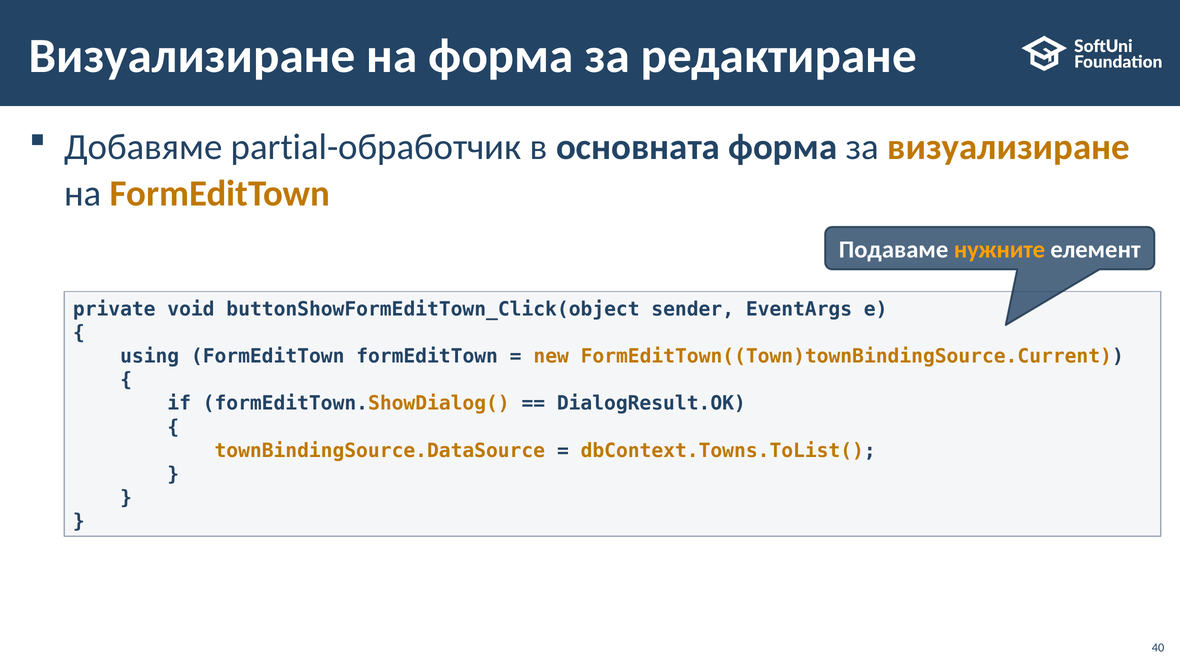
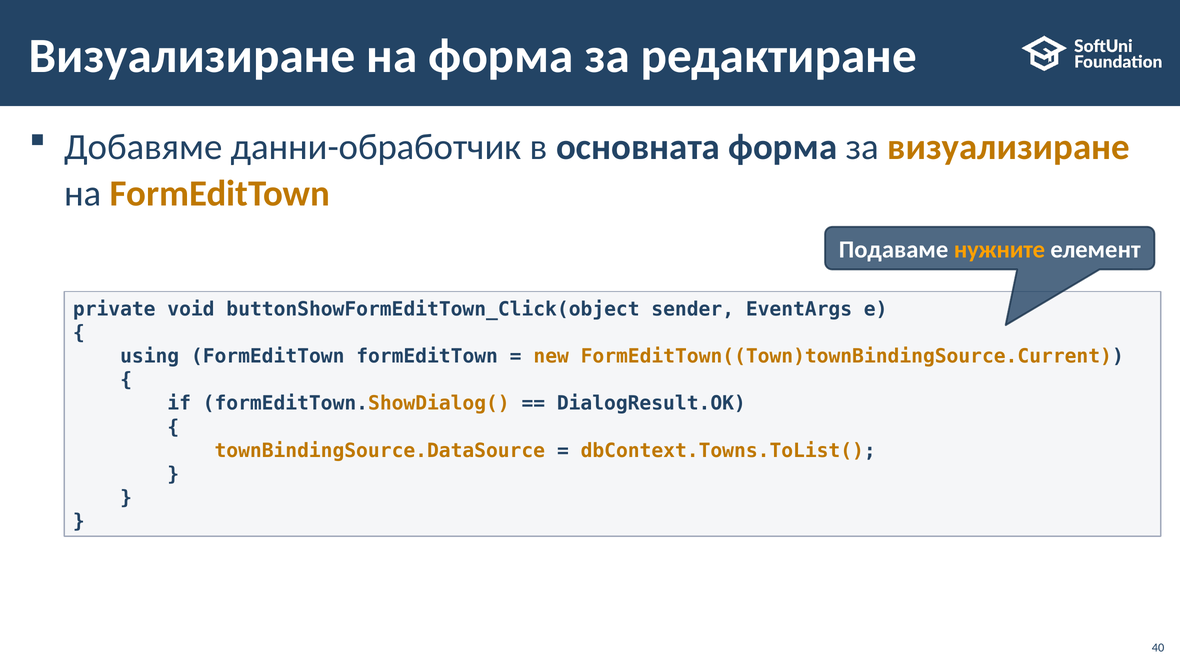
partial-обработчик: partial-обработчик -> данни-обработчик (376, 147)
